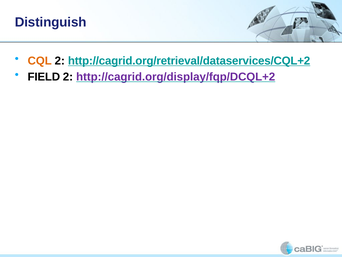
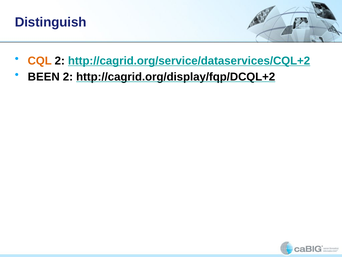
http://cagrid.org/retrieval/dataservices/CQL+2: http://cagrid.org/retrieval/dataservices/CQL+2 -> http://cagrid.org/service/dataservices/CQL+2 (189, 61)
FIELD: FIELD -> BEEN (44, 77)
http://cagrid.org/display/fqp/DCQL+2 colour: purple -> black (176, 77)
